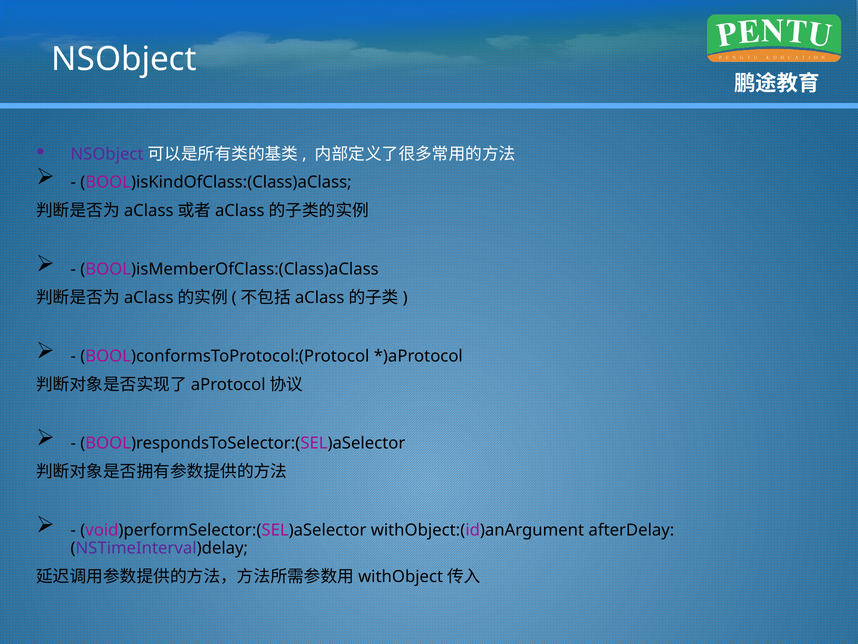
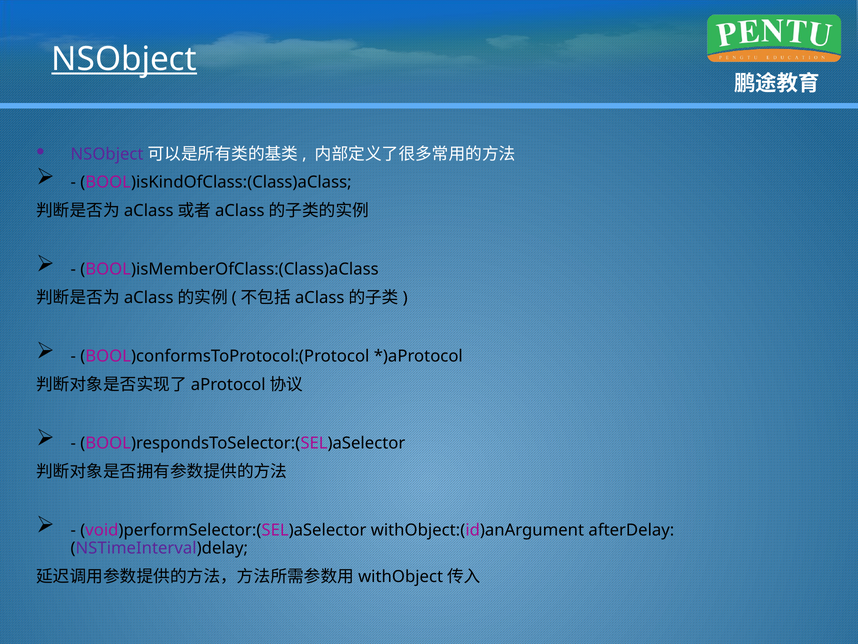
NSObject underline: none -> present (124, 59)
